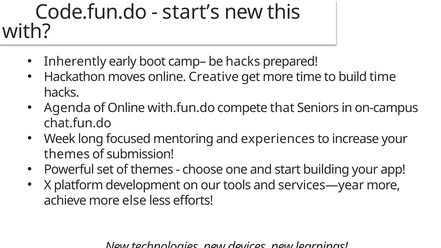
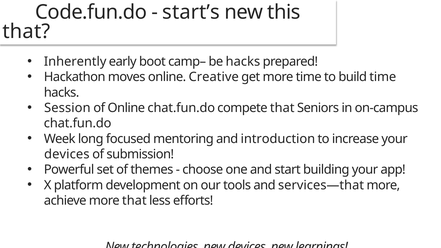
with: with -> that (26, 31)
Agenda: Agenda -> Session (67, 108)
Online with.fun.do: with.fun.do -> chat.fun.do (181, 108)
experiences: experiences -> introduction (278, 139)
themes: themes -> devices (67, 154)
services—year: services—year -> services—that (321, 185)
more else: else -> that (134, 201)
